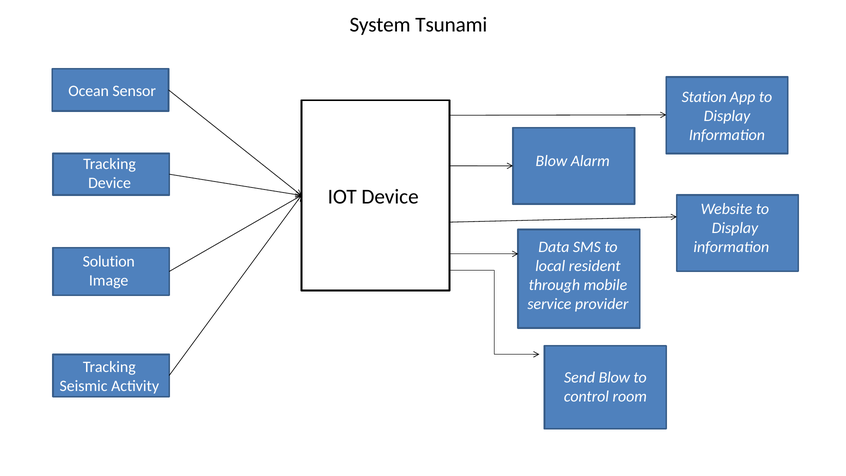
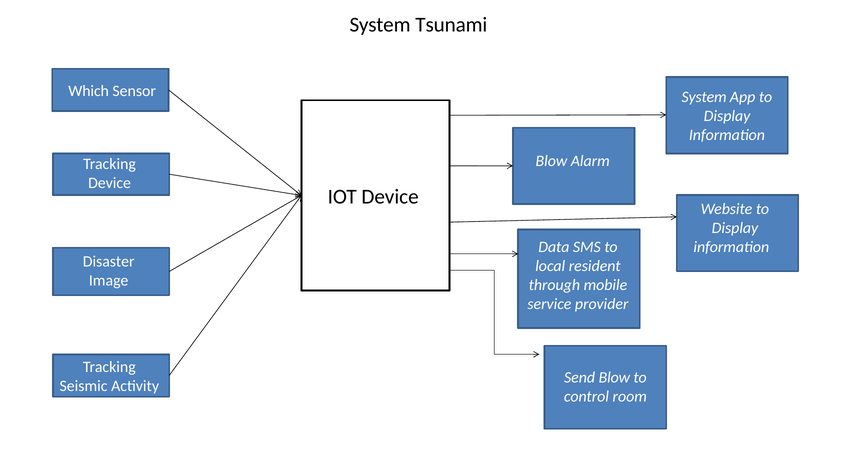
Ocean: Ocean -> Which (89, 91)
Station: Station -> System (704, 97)
Solution: Solution -> Disaster (109, 261)
